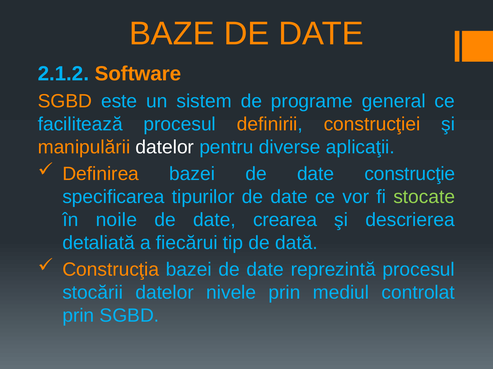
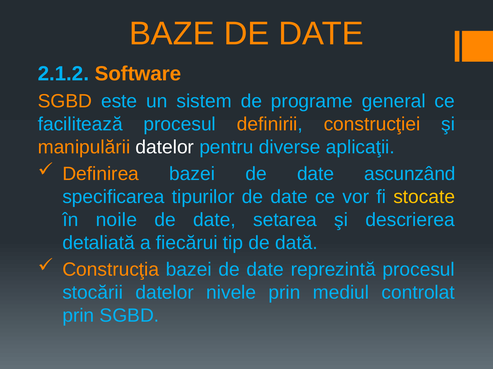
construcţie: construcţie -> ascunzând (410, 174)
stocate colour: light green -> yellow (424, 197)
crearea: crearea -> setarea (285, 220)
